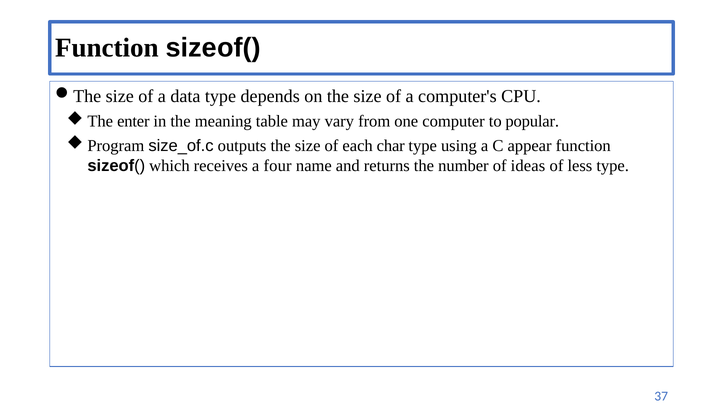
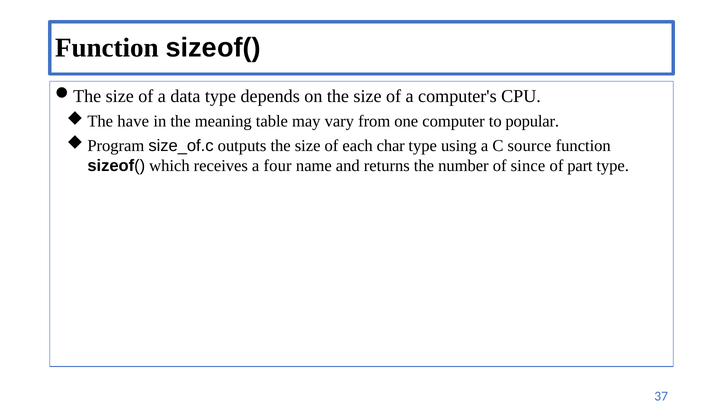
enter: enter -> have (133, 121)
appear: appear -> source (529, 146)
ideas: ideas -> since (528, 165)
less: less -> part (580, 165)
